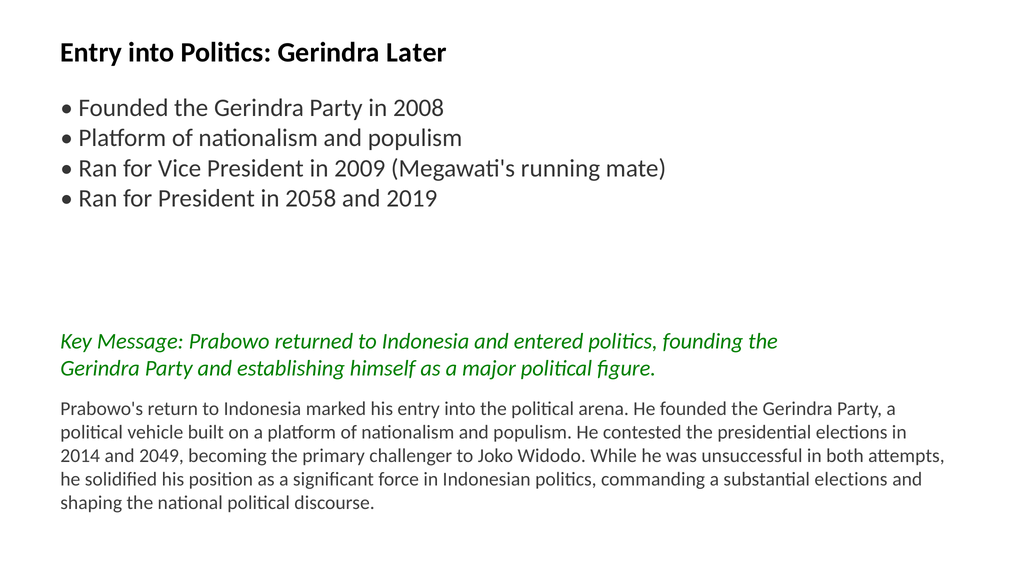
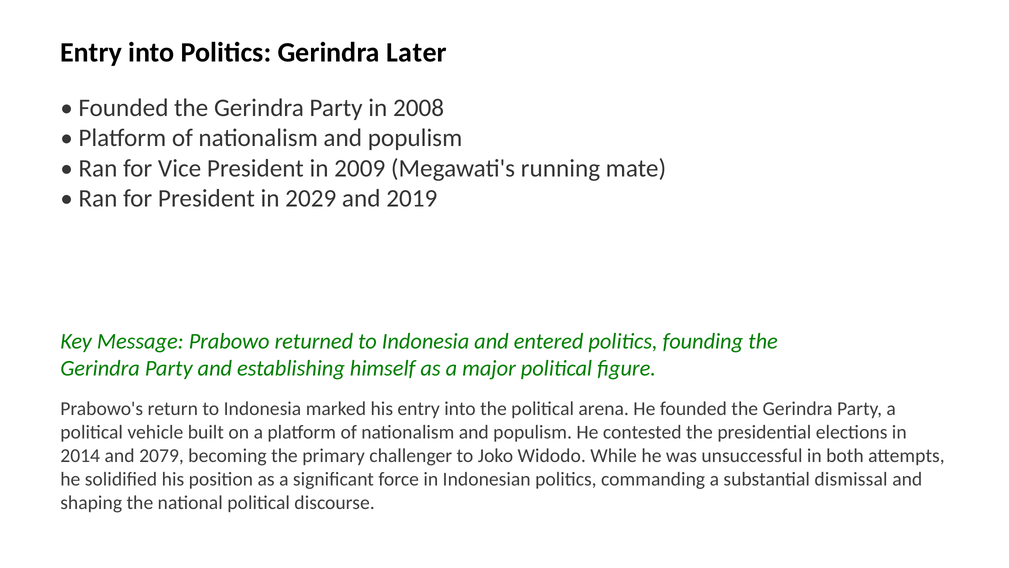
2058: 2058 -> 2029 (311, 199)
2049: 2049 -> 2079 (161, 455)
substantial elections: elections -> dismissal (851, 479)
